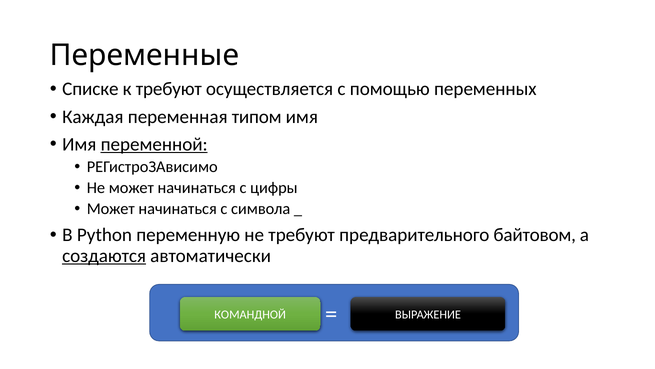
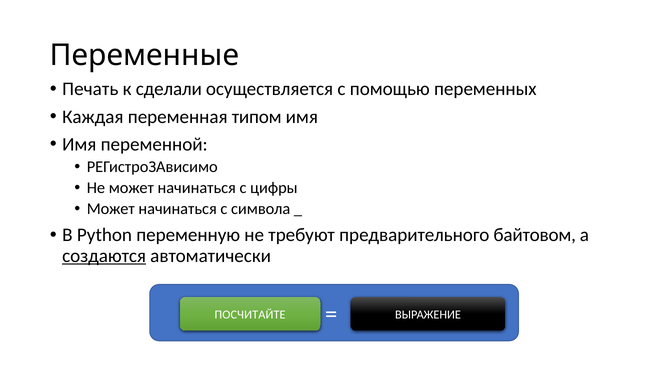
Списке: Списке -> Печать (90, 89)
к требуют: требуют -> сделали (169, 89)
переменной underline: present -> none (154, 144)
КОМАНДНОЙ: КОМАНДНОЙ -> ПОСЧИТАЙТЕ (250, 314)
